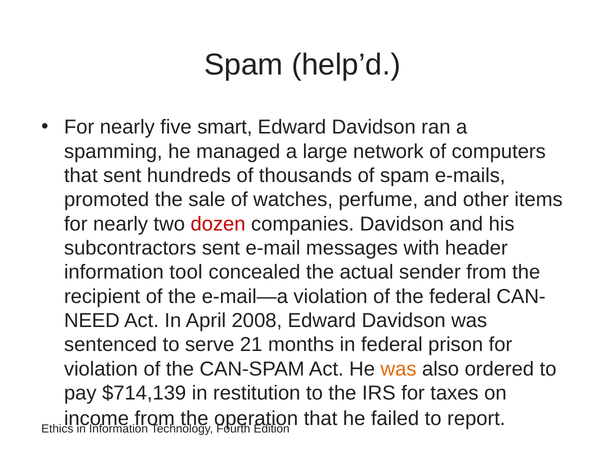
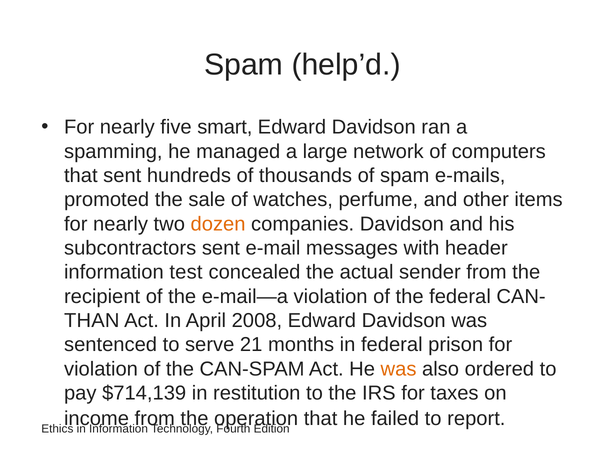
dozen colour: red -> orange (218, 224)
tool: tool -> test (186, 273)
NEED: NEED -> THAN (92, 321)
